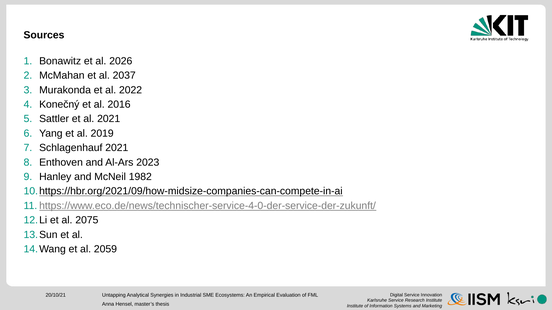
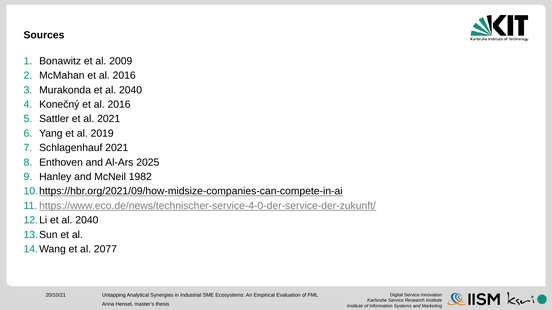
2026: 2026 -> 2009 (121, 61)
McMahan et al 2037: 2037 -> 2016 (124, 76)
Murakonda et al 2022: 2022 -> 2040 (131, 90)
2023: 2023 -> 2025 (148, 163)
2075: 2075 -> 2040 (87, 221)
2059: 2059 -> 2077 (105, 249)
